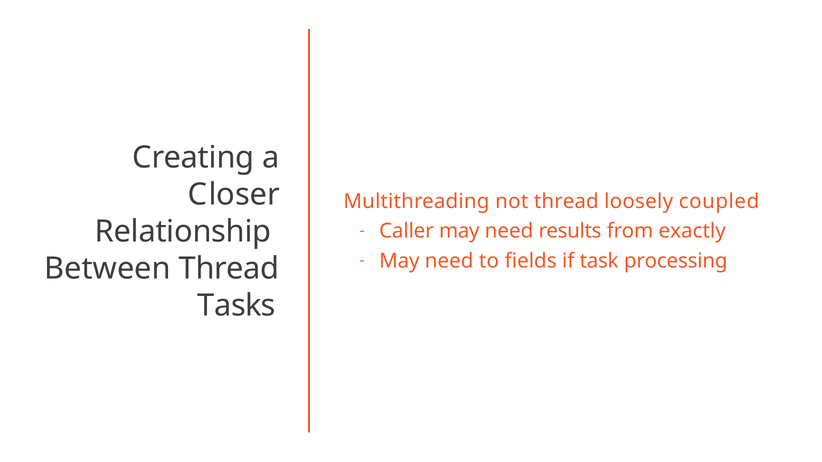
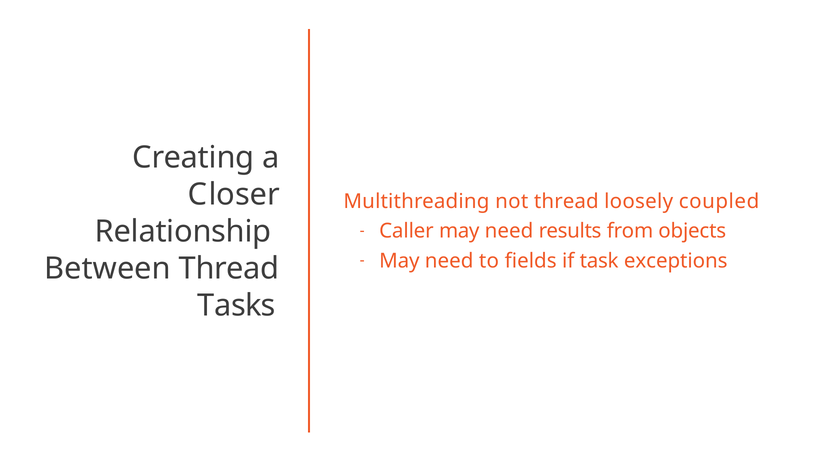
exactly: exactly -> objects (692, 231)
processing: processing -> exceptions (676, 261)
